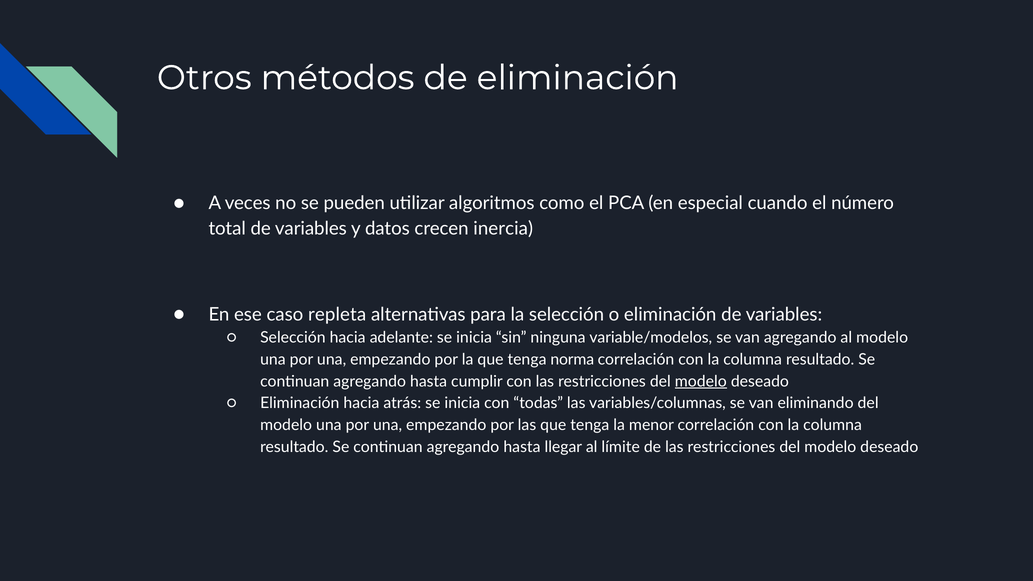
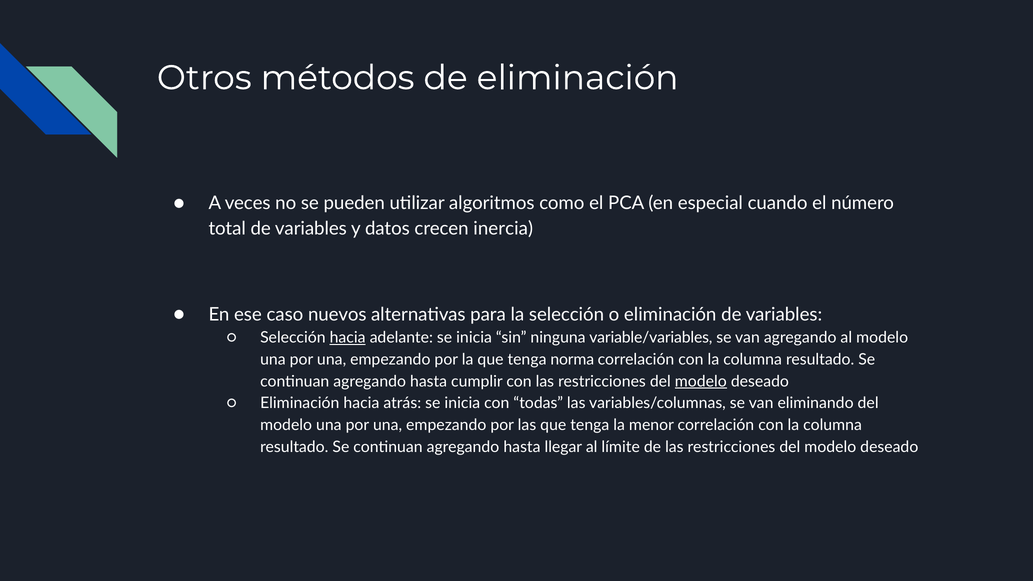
repleta: repleta -> nuevos (337, 314)
hacia underline: none -> present (348, 338)
variable/modelos: variable/modelos -> variable/variables (651, 338)
